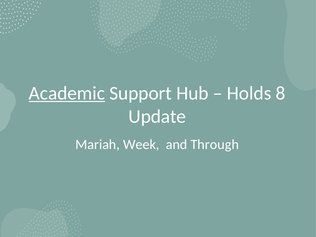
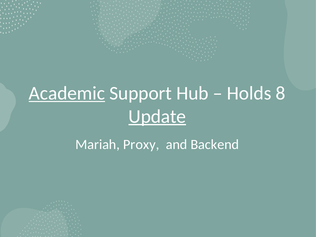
Update underline: none -> present (157, 116)
Week: Week -> Proxy (141, 145)
Through: Through -> Backend (215, 145)
